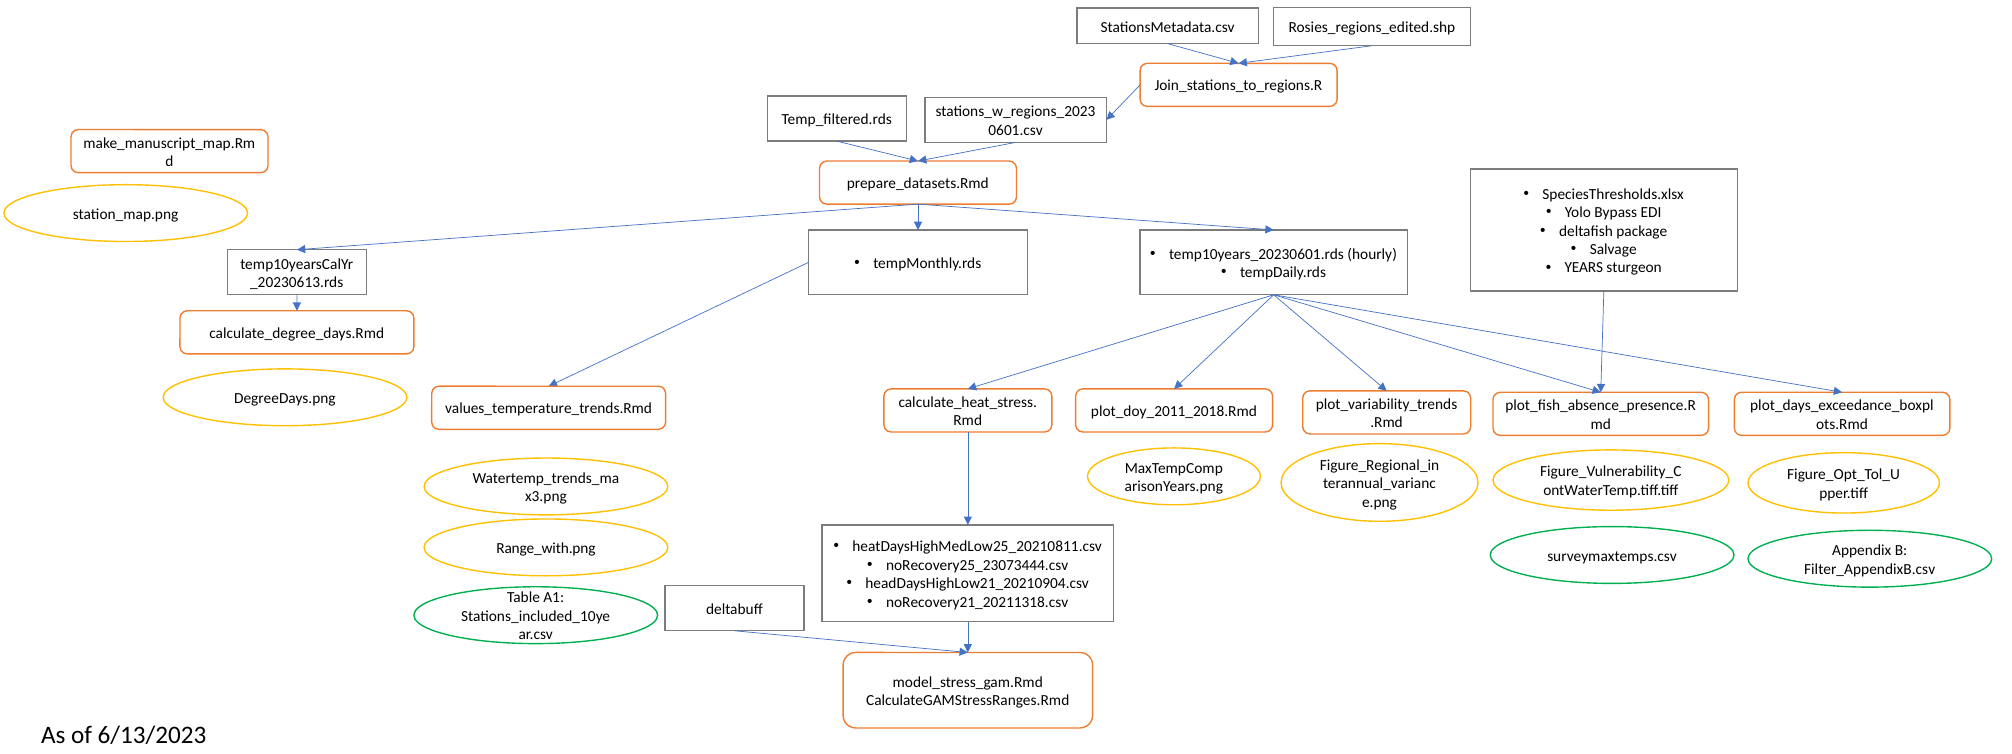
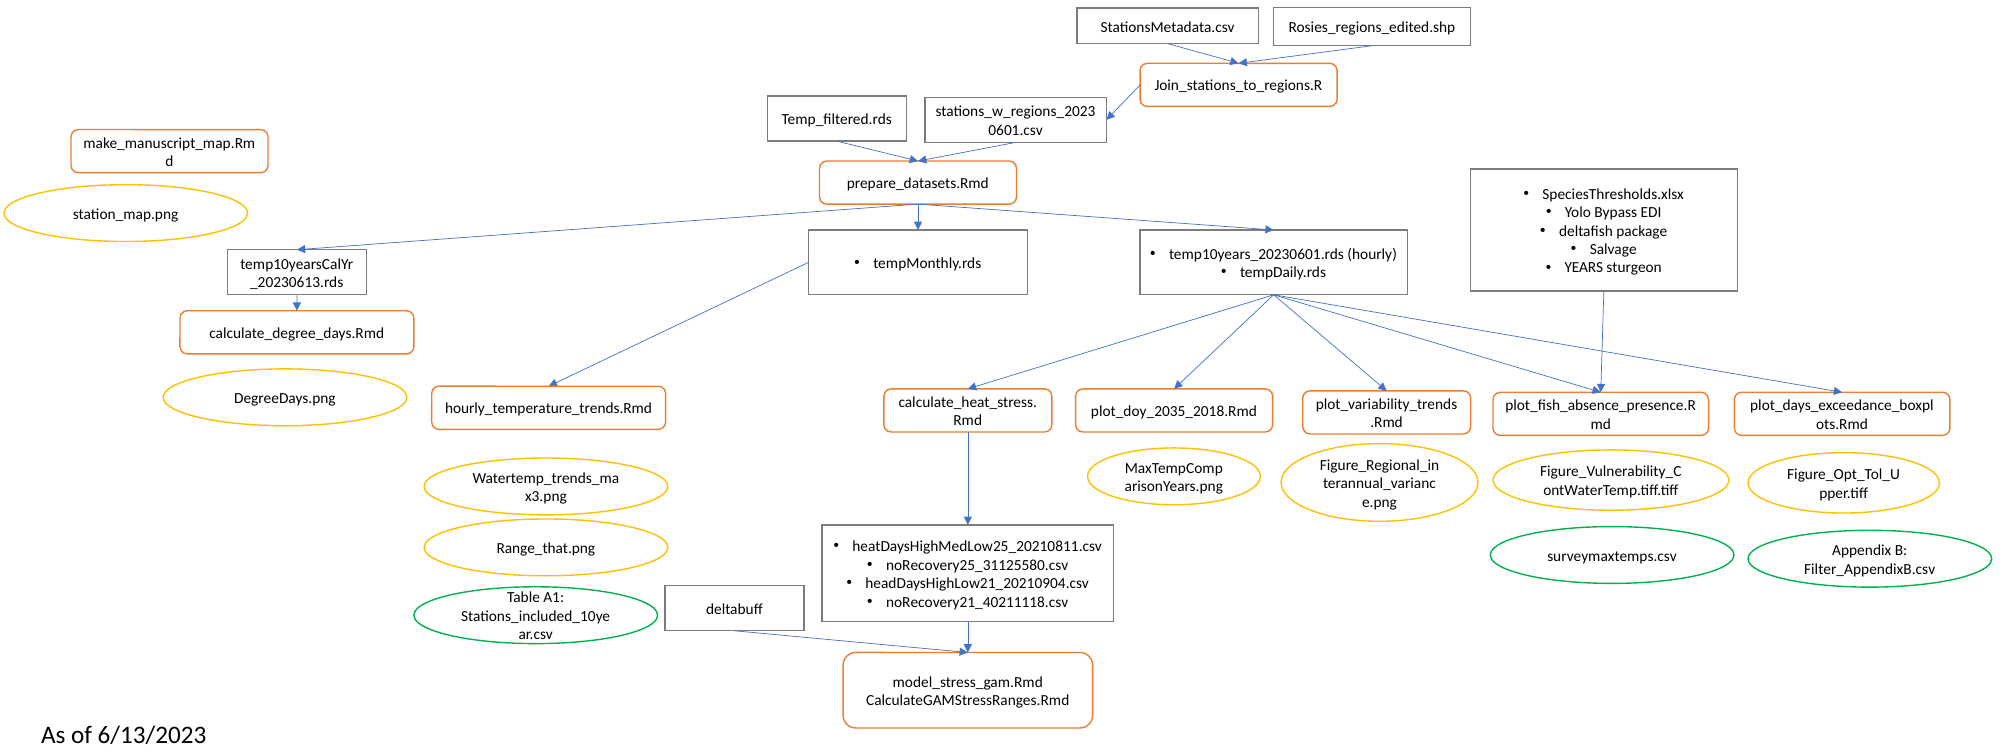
values_temperature_trends.Rmd: values_temperature_trends.Rmd -> hourly_temperature_trends.Rmd (549, 409)
plot_doy_2011_2018.Rmd: plot_doy_2011_2018.Rmd -> plot_doy_2035_2018.Rmd (1174, 412)
Range_with.png: Range_with.png -> Range_that.png (546, 549)
noRecovery25_23073444.csv: noRecovery25_23073444.csv -> noRecovery25_31125580.csv (977, 565)
noRecovery21_20211318.csv: noRecovery21_20211318.csv -> noRecovery21_40211118.csv (977, 602)
